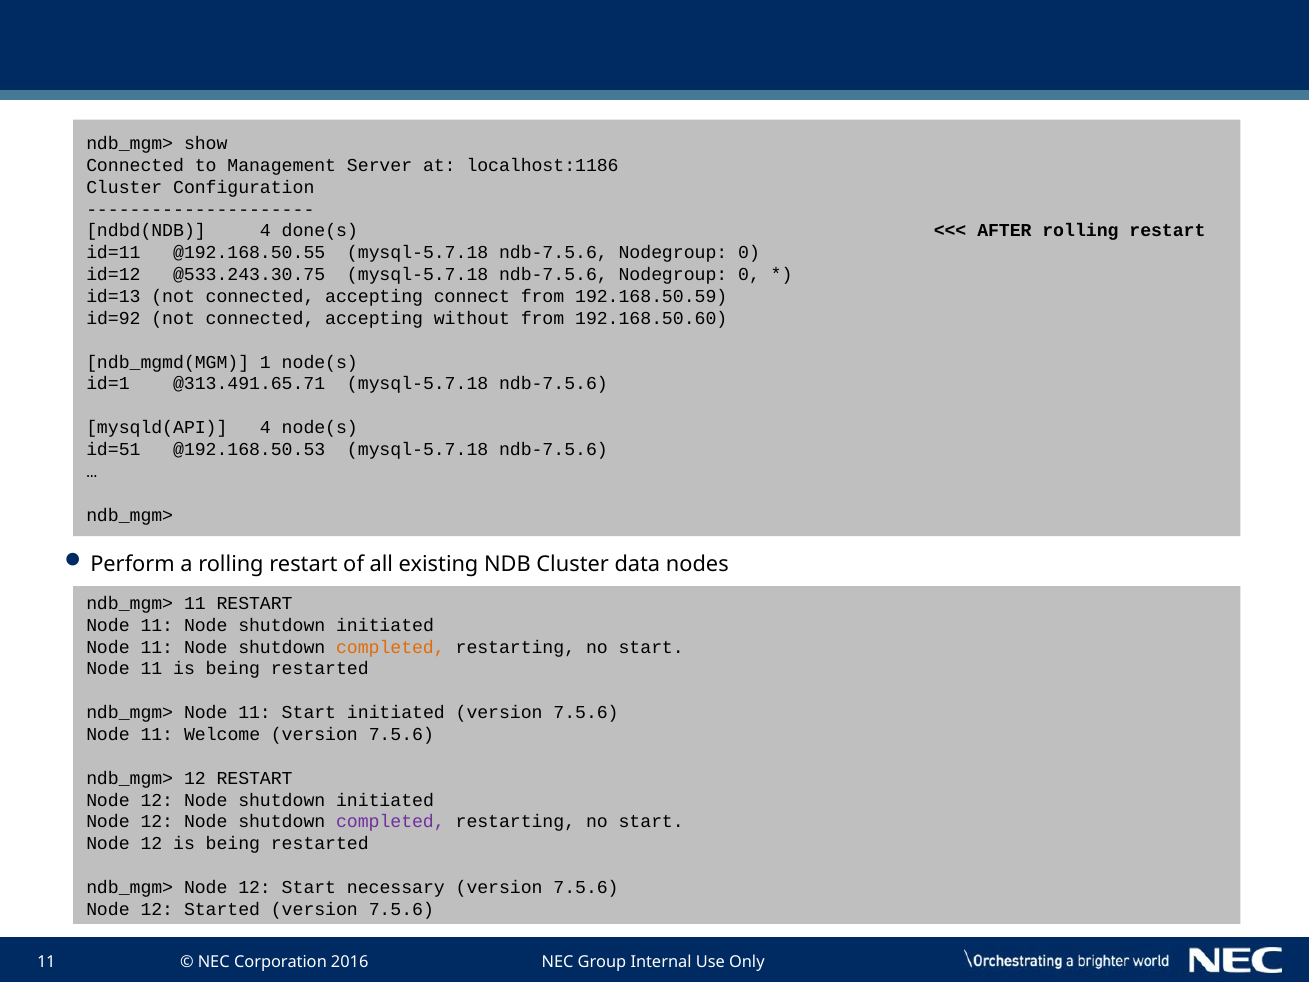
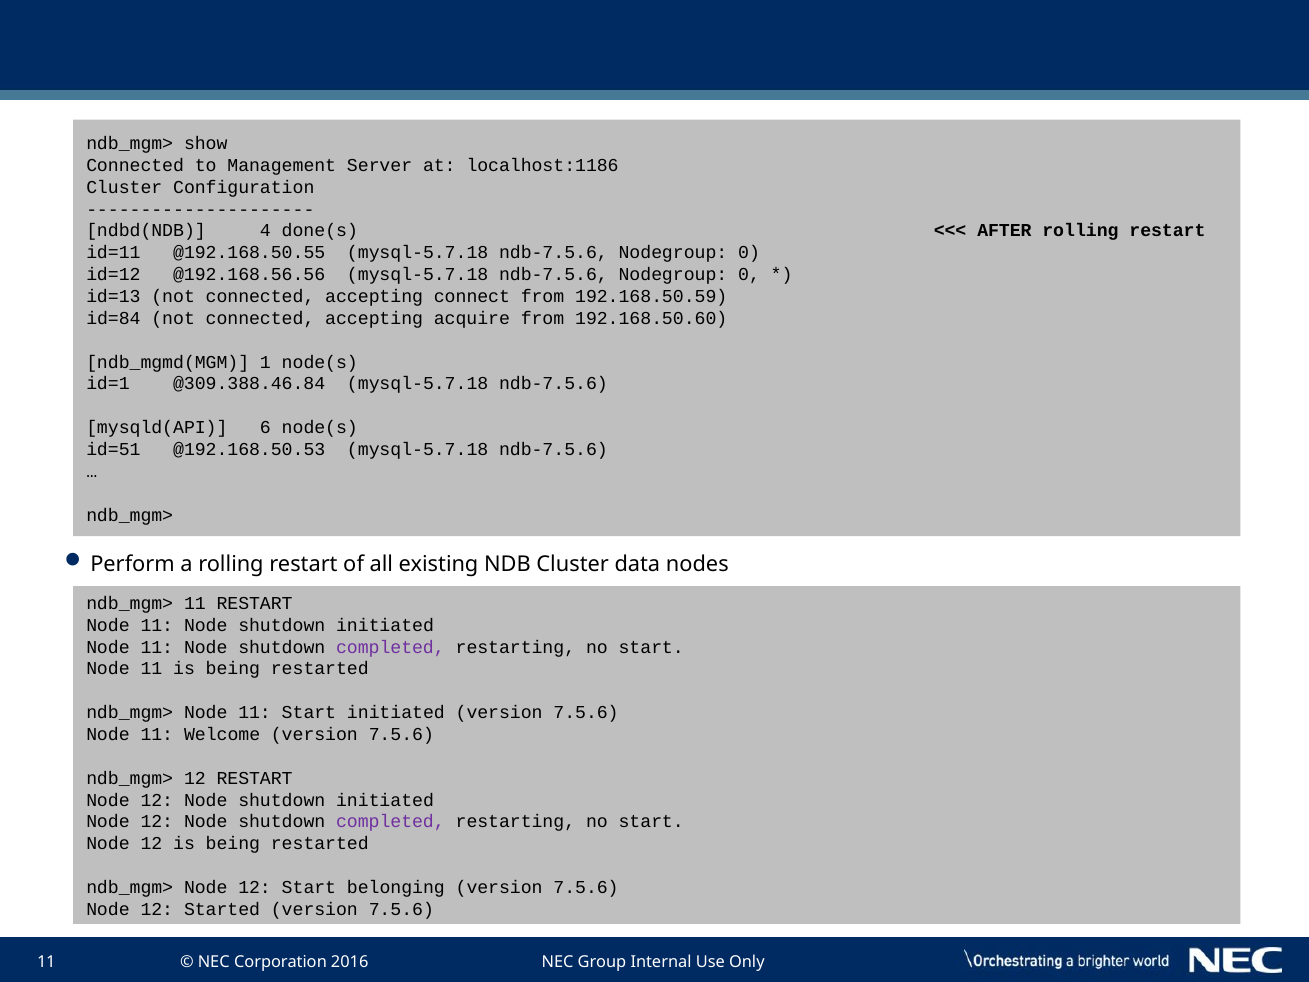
@533.243.30.75: @533.243.30.75 -> @192.168.56.56 (249, 275)
id=92: id=92 -> id=84 (113, 318)
without: without -> acquire (472, 318)
@313.491.65.71: @313.491.65.71 -> @309.388.46.84 (249, 384)
mysqld(API 4: 4 -> 6 (265, 427)
completed colour: orange -> purple (390, 647)
necessary: necessary -> belonging (396, 887)
